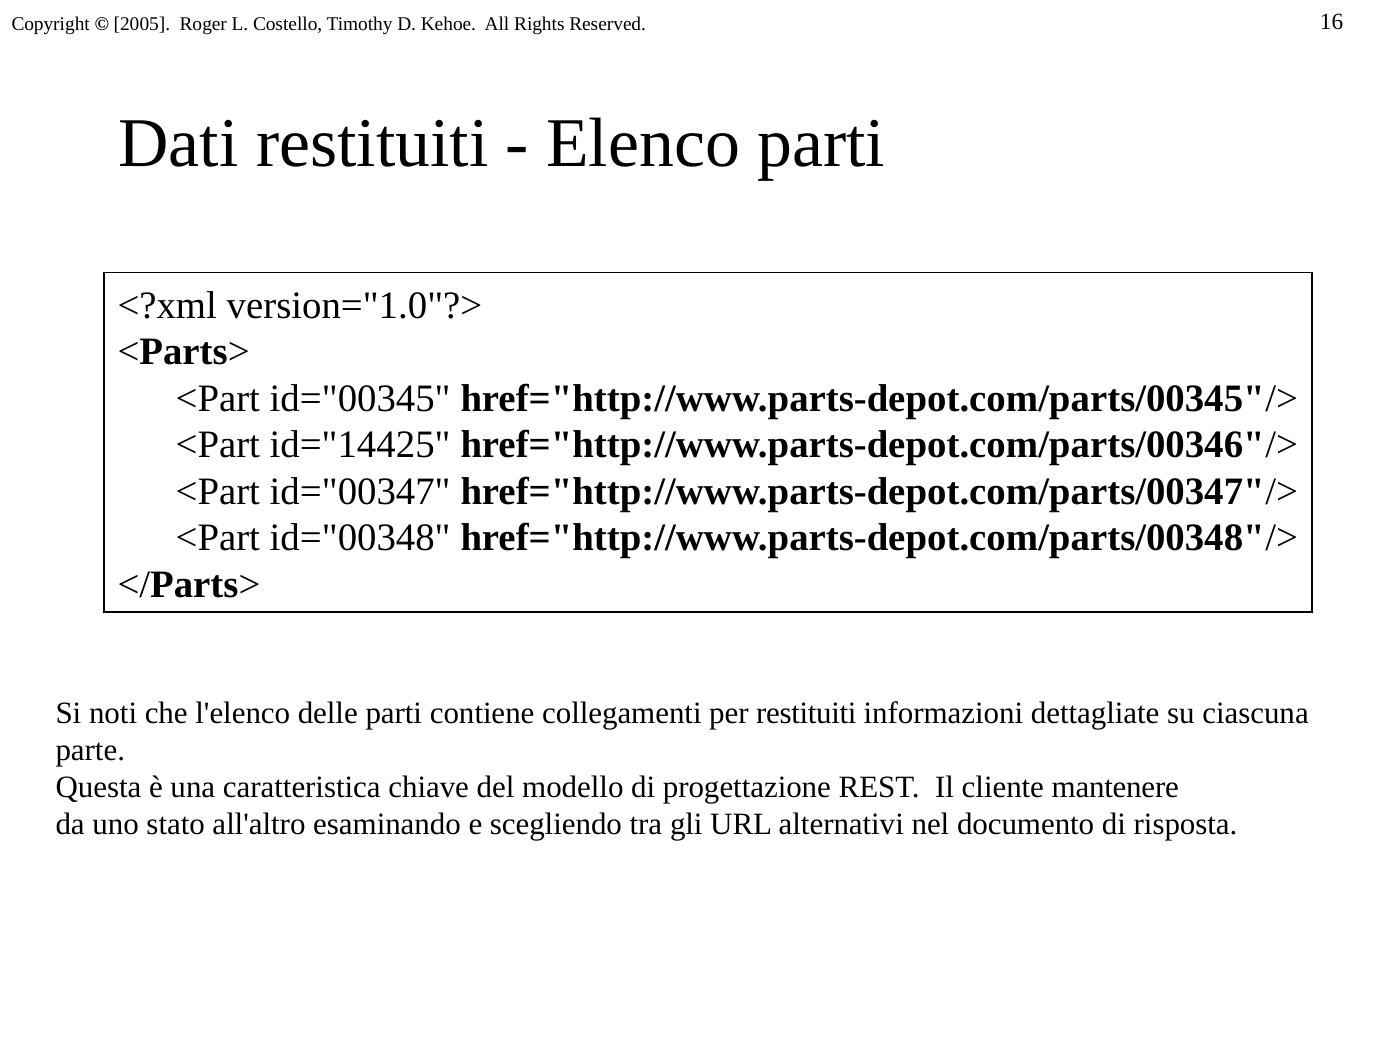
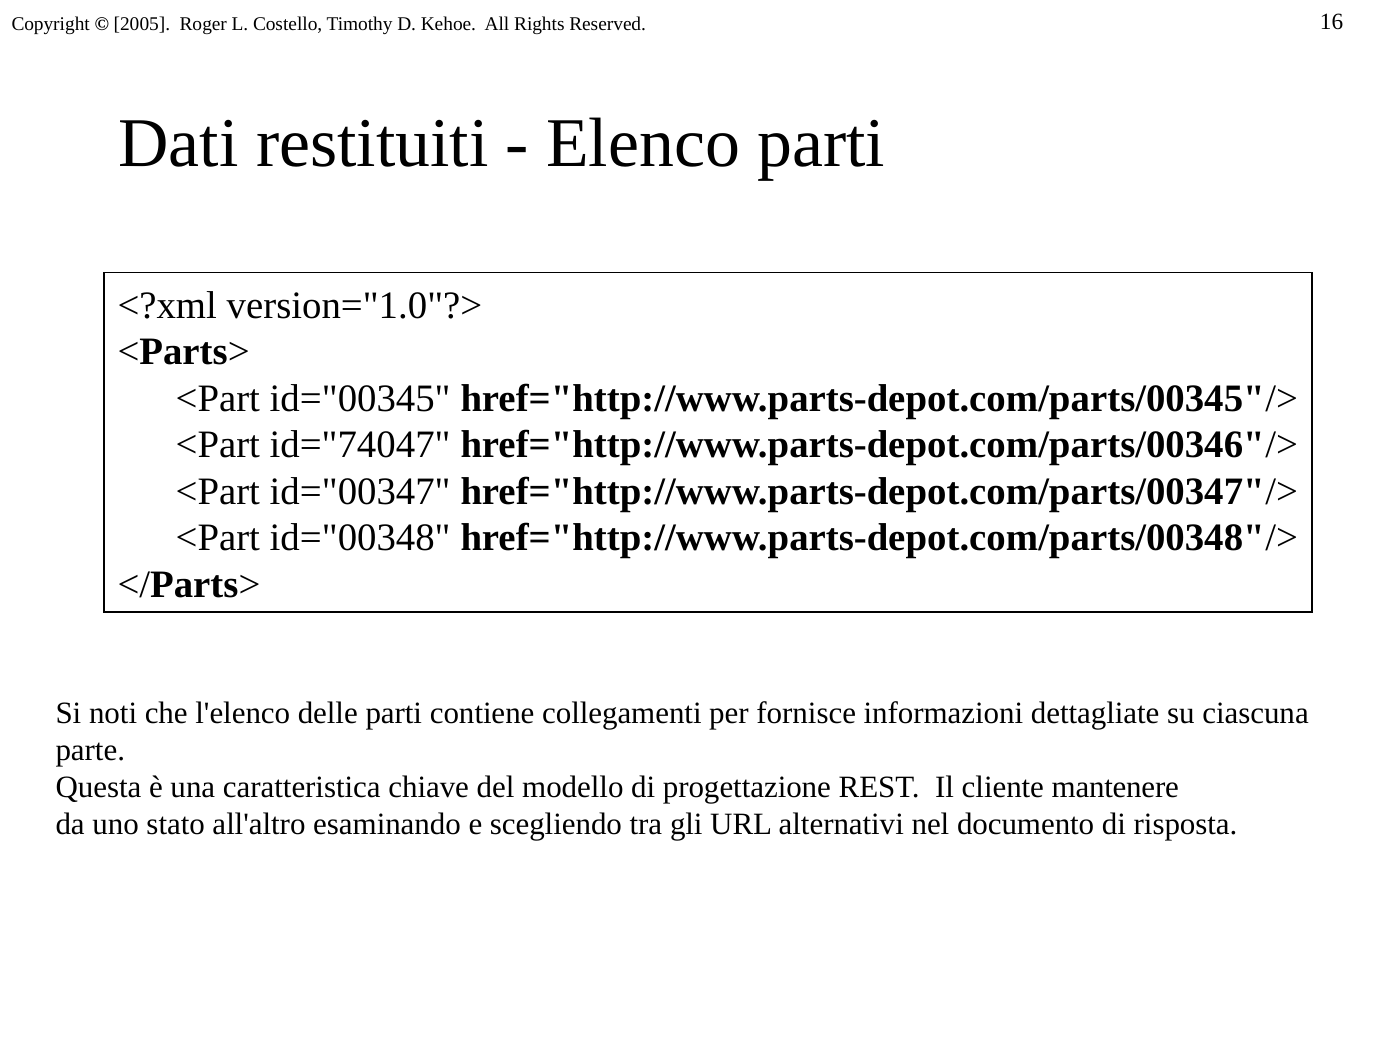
id="14425: id="14425 -> id="74047 (360, 445)
per restituiti: restituiti -> fornisce (806, 713)
